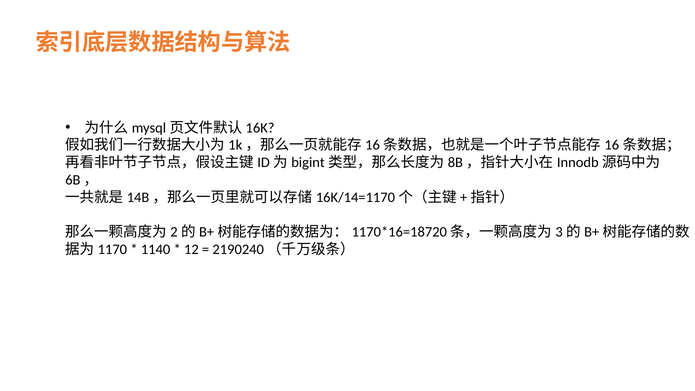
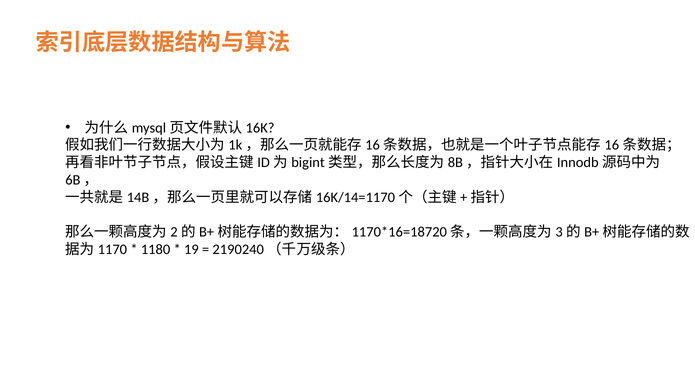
1140: 1140 -> 1180 (156, 249)
12: 12 -> 19 (191, 249)
